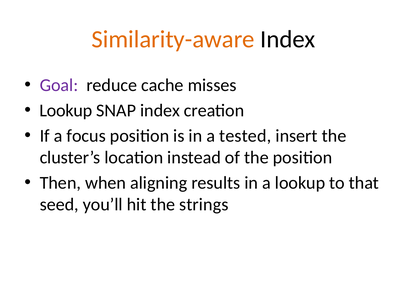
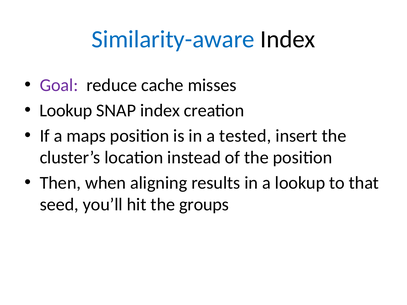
Similarity-aware colour: orange -> blue (173, 39)
focus: focus -> maps (86, 136)
strings: strings -> groups (204, 205)
